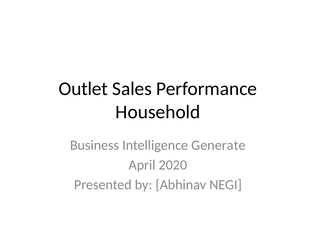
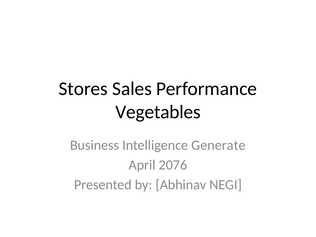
Outlet: Outlet -> Stores (83, 89)
Household: Household -> Vegetables (158, 112)
2020: 2020 -> 2076 (173, 165)
